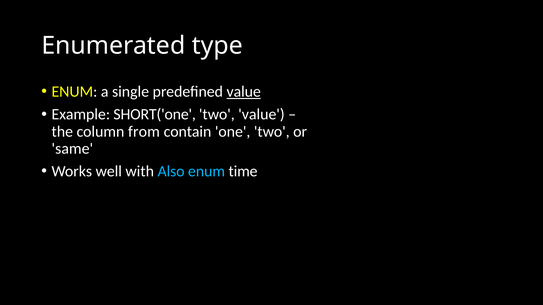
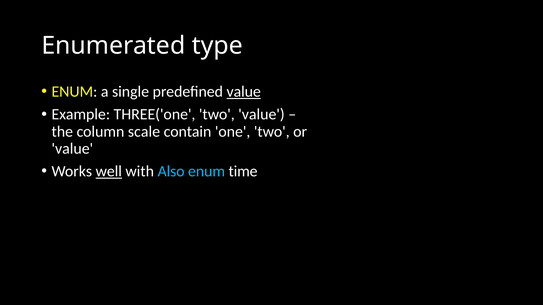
SHORT('one: SHORT('one -> THREE('one (155, 115)
from: from -> scale (144, 132)
same: same -> value (72, 149)
well underline: none -> present (109, 172)
